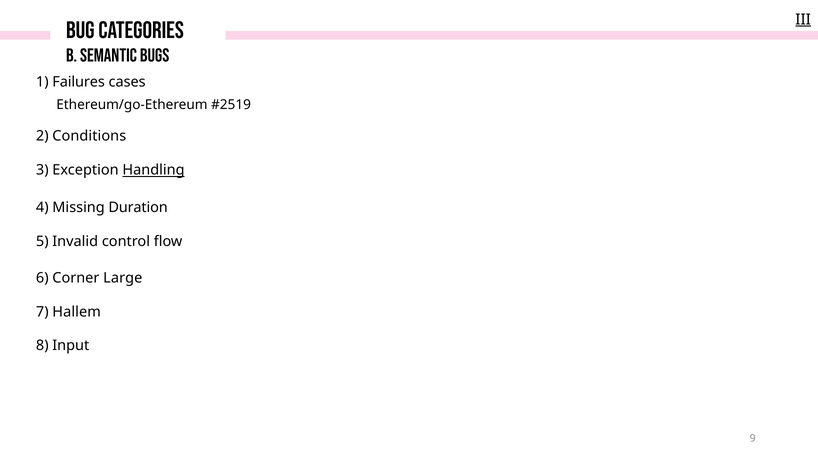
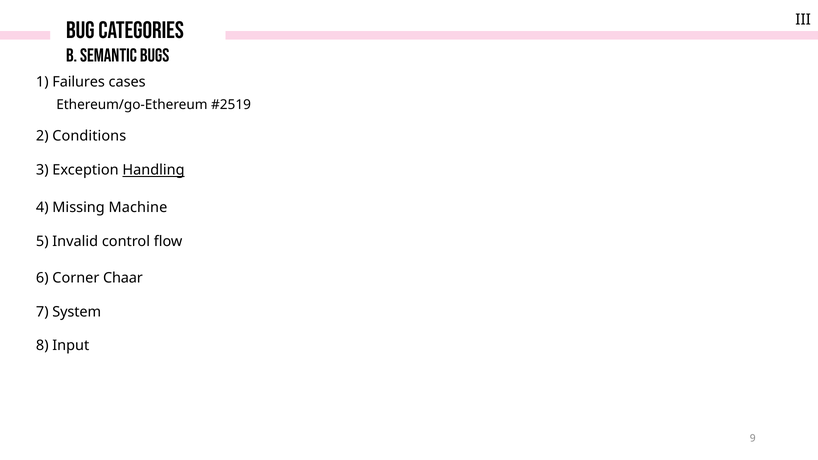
III underline: present -> none (803, 20)
Duration: Duration -> Machine (138, 208)
Large: Large -> Chaar (123, 278)
Hallem: Hallem -> System (77, 312)
